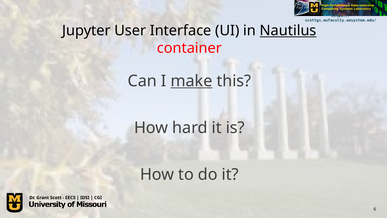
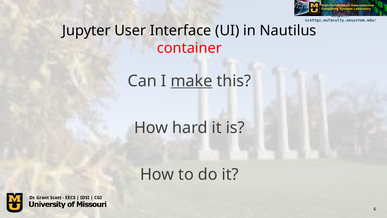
Nautilus underline: present -> none (288, 31)
